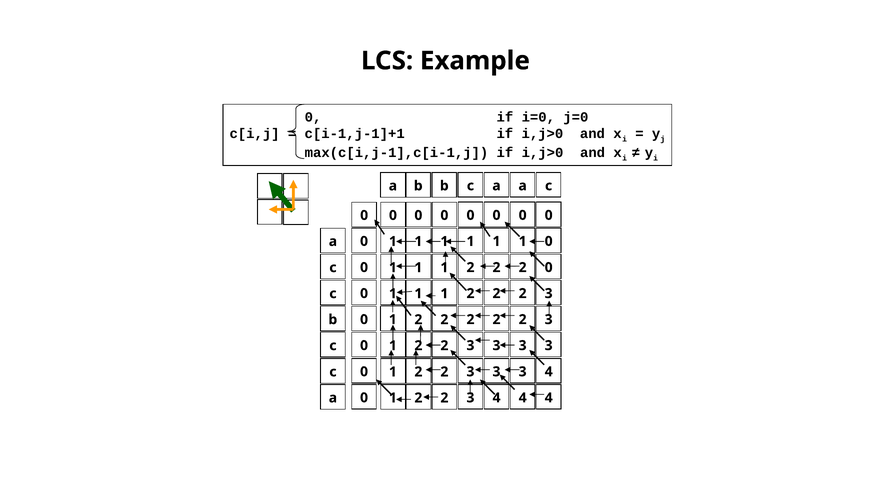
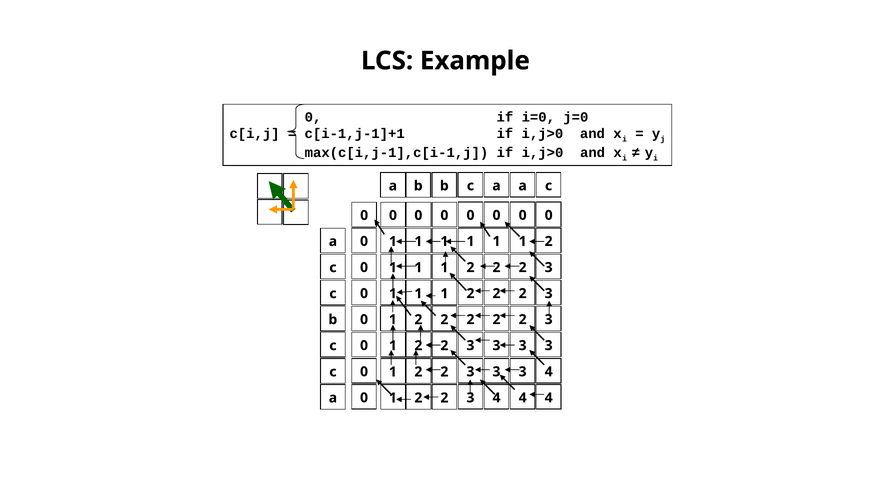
0: 0 -> 2 (549, 241)
0: 0 -> 3 (549, 268)
